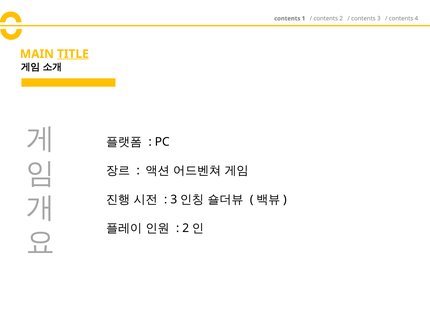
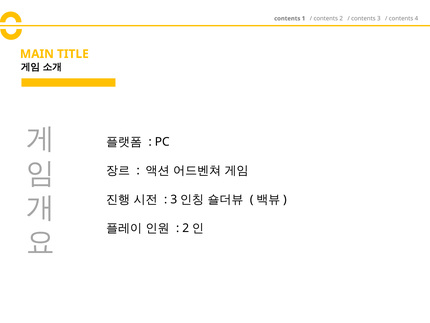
TITLE underline: present -> none (73, 54)
